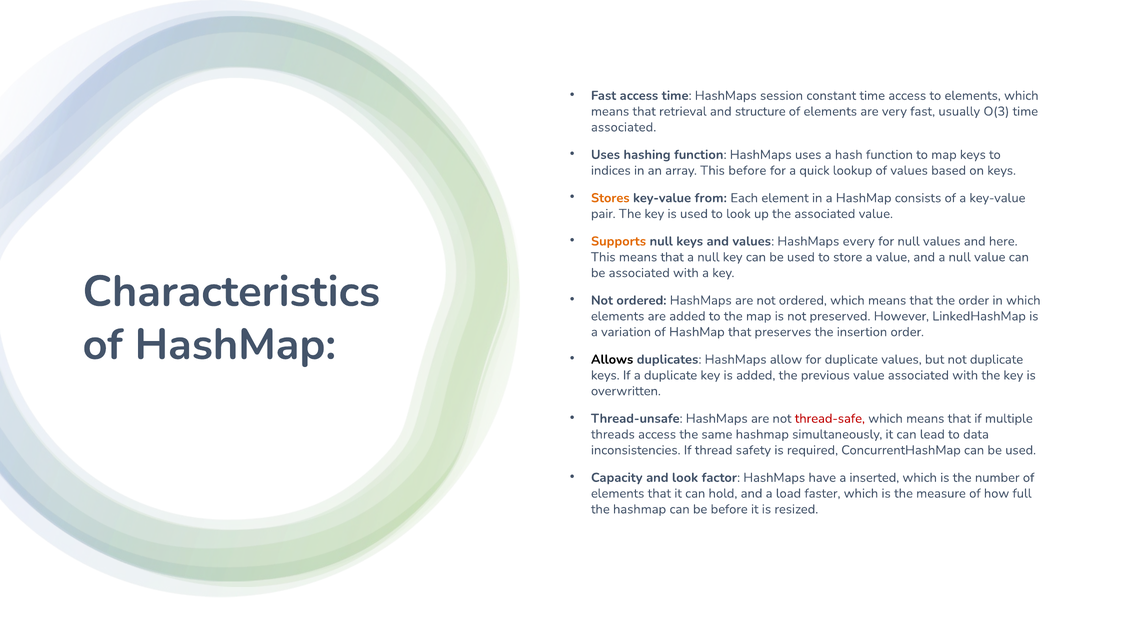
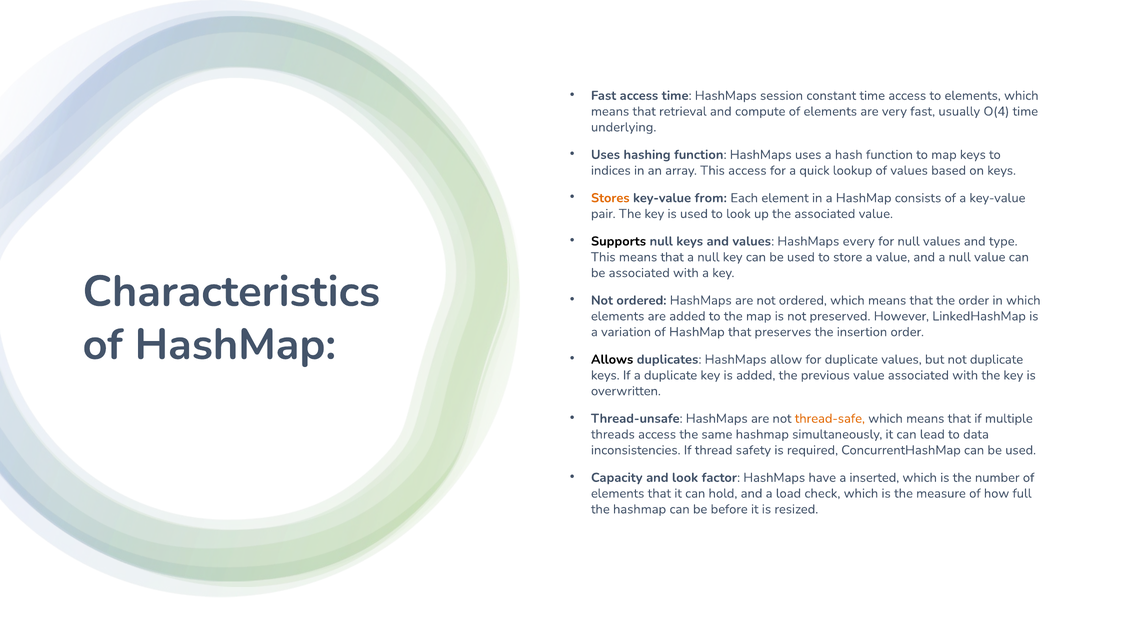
structure: structure -> compute (760, 111)
O(3: O(3 -> O(4 (996, 111)
associated: associated -> underlying (624, 127)
This before: before -> access (747, 171)
Supports colour: orange -> black (619, 241)
here: here -> type (1003, 241)
thread-safe colour: red -> orange (830, 419)
faster: faster -> check (822, 494)
